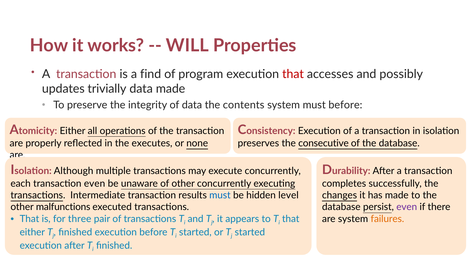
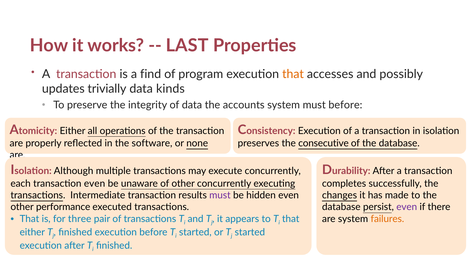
WILL: WILL -> LAST (187, 45)
that colour: red -> orange (293, 74)
data made: made -> kinds (170, 89)
contents: contents -> accounts (244, 105)
executes: executes -> software (152, 143)
must colour: blue -> purple (220, 195)
hidden level: level -> even (289, 195)
malfunctions: malfunctions -> performance (63, 207)
